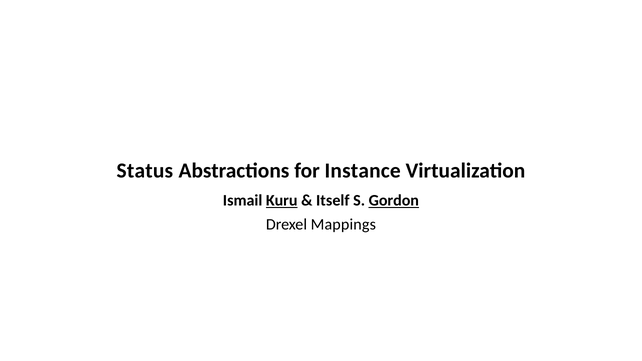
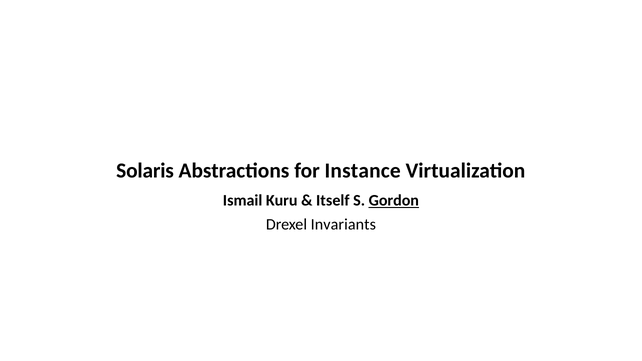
Status: Status -> Solaris (145, 171)
Kuru underline: present -> none (282, 201)
Mappings: Mappings -> Invariants (343, 225)
